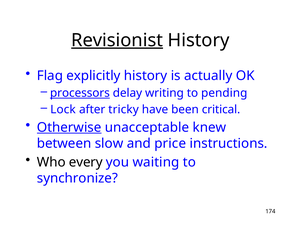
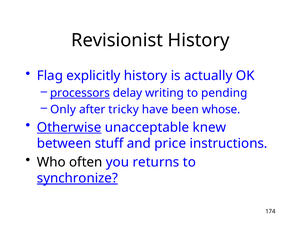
Revisionist underline: present -> none (117, 40)
Lock: Lock -> Only (63, 109)
critical: critical -> whose (221, 109)
slow: slow -> stuff (109, 143)
every: every -> often (86, 162)
waiting: waiting -> returns (156, 162)
synchronize underline: none -> present (77, 178)
